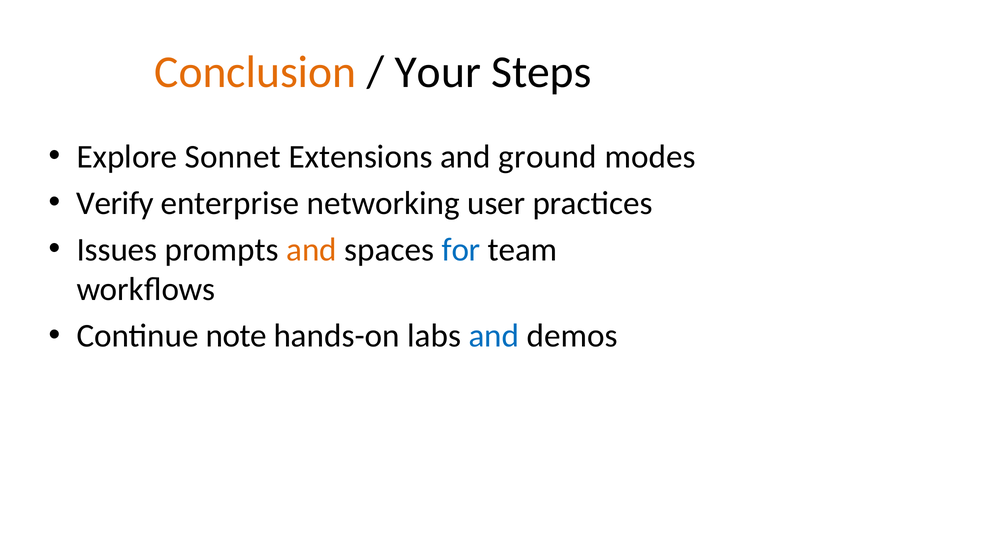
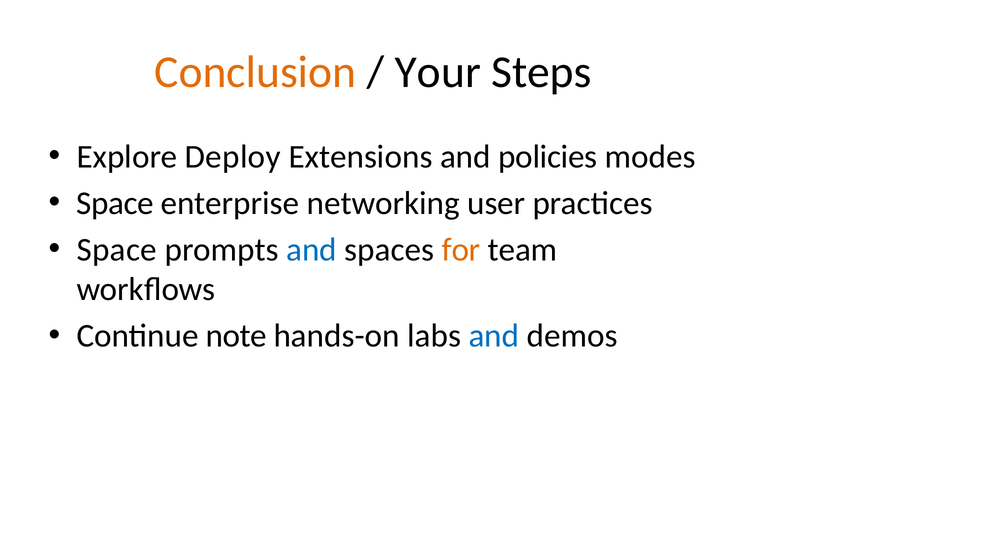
Sonnet: Sonnet -> Deploy (233, 157)
ground: ground -> policies (548, 157)
Verify: Verify -> Space (115, 203)
Issues: Issues -> Space (117, 250)
and colour: orange -> blue (312, 250)
for colour: blue -> orange (461, 250)
